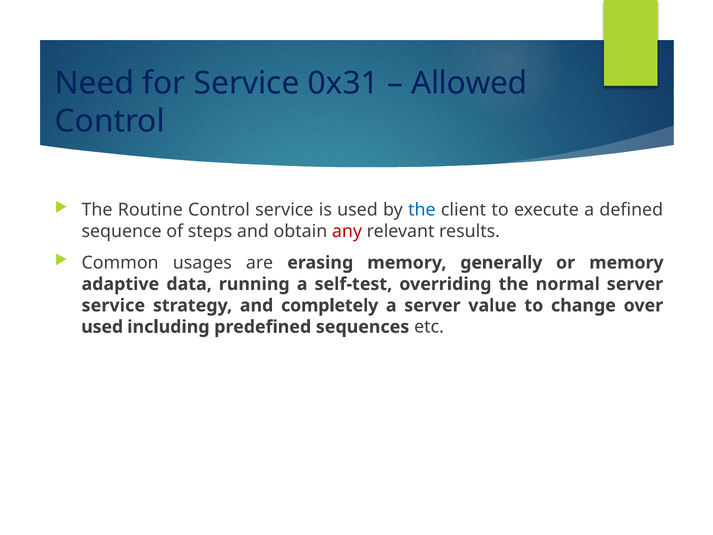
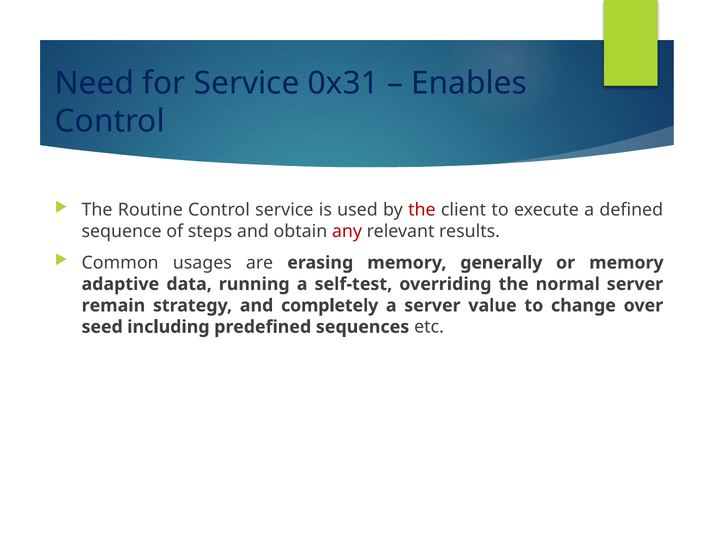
Allowed: Allowed -> Enables (469, 83)
the colour: blue -> red (422, 210)
service: service -> remain (113, 305)
used: used -> seed (102, 327)
